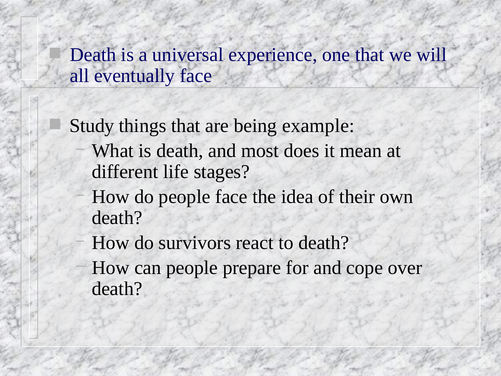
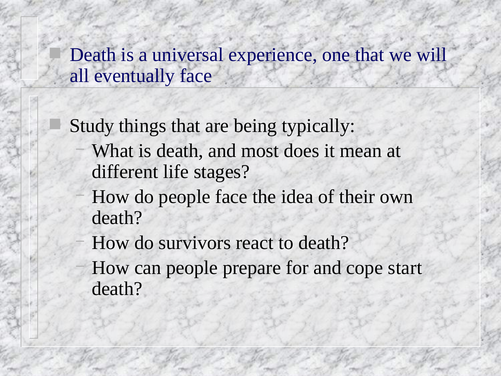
example: example -> typically (318, 126)
over: over -> start (405, 268)
